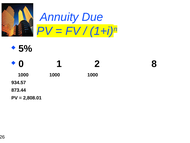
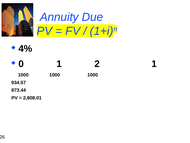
5%: 5% -> 4% (25, 48)
2 8: 8 -> 1 (154, 64)
